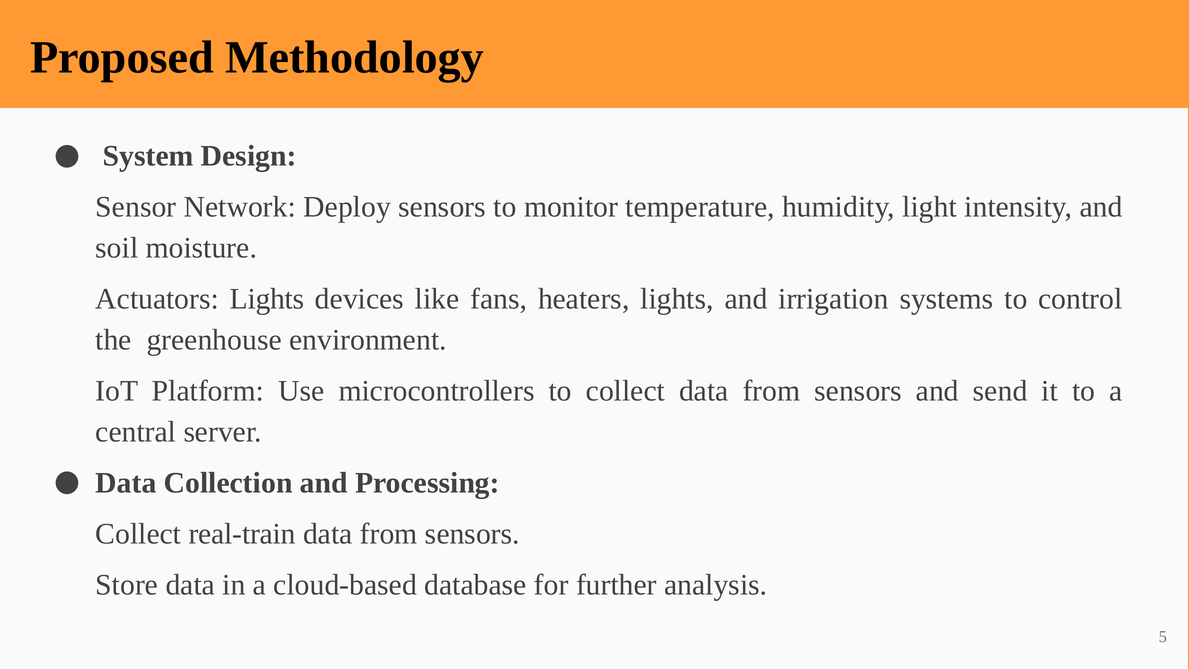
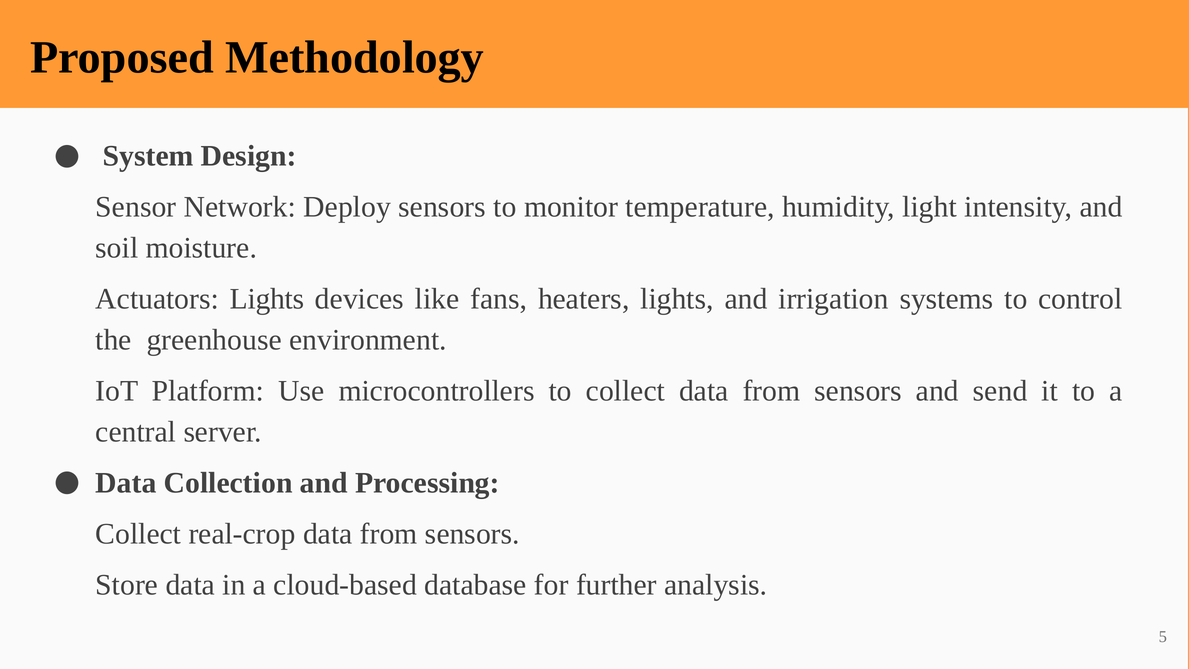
real-train: real-train -> real-crop (242, 534)
